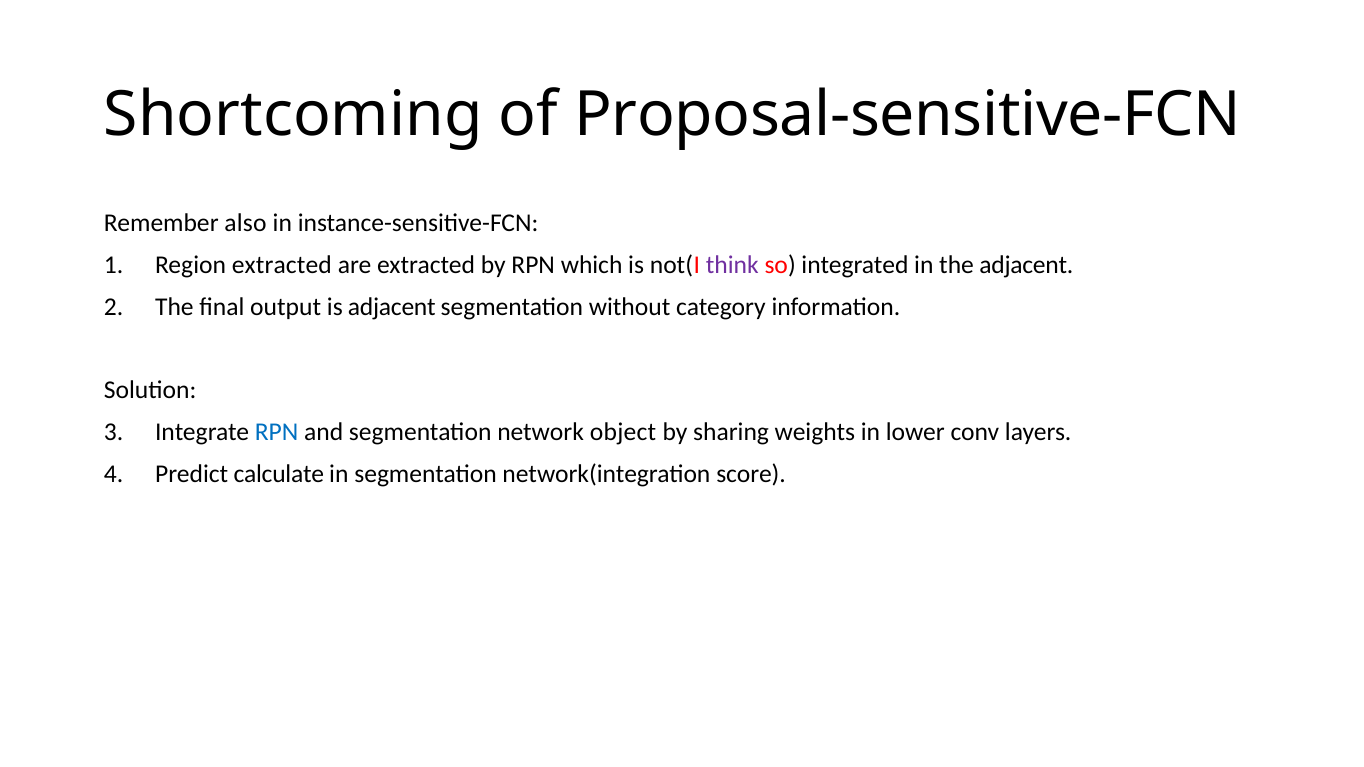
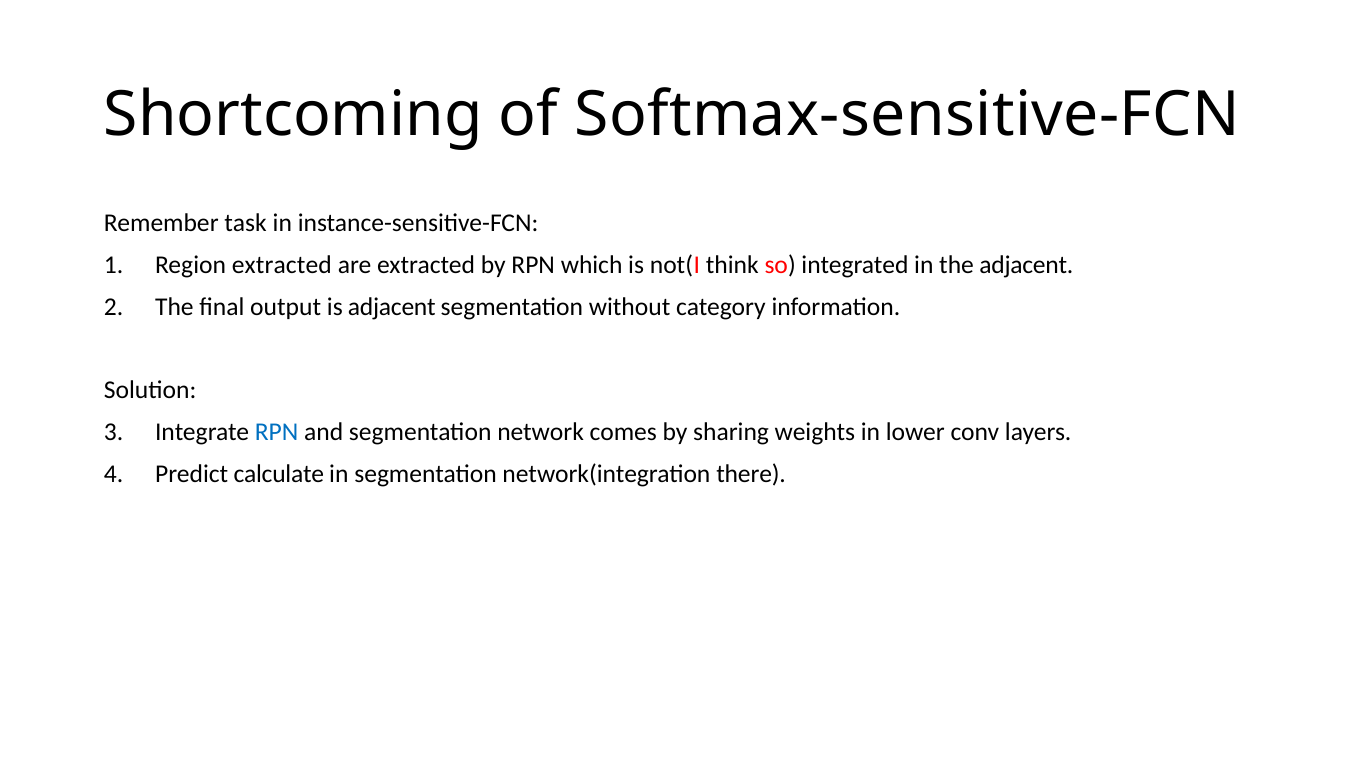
Proposal-sensitive-FCN: Proposal-sensitive-FCN -> Softmax-sensitive-FCN (907, 115)
also: also -> task (246, 223)
think colour: purple -> black (732, 265)
object: object -> comes (623, 432)
score: score -> there (751, 474)
